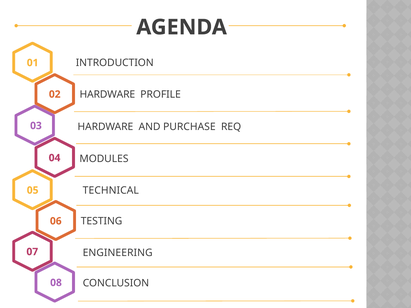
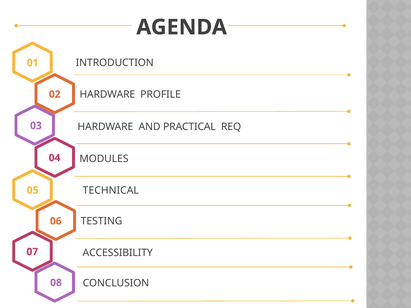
PURCHASE: PURCHASE -> PRACTICAL (189, 127)
ENGINEERING: ENGINEERING -> ACCESSIBILITY (118, 253)
